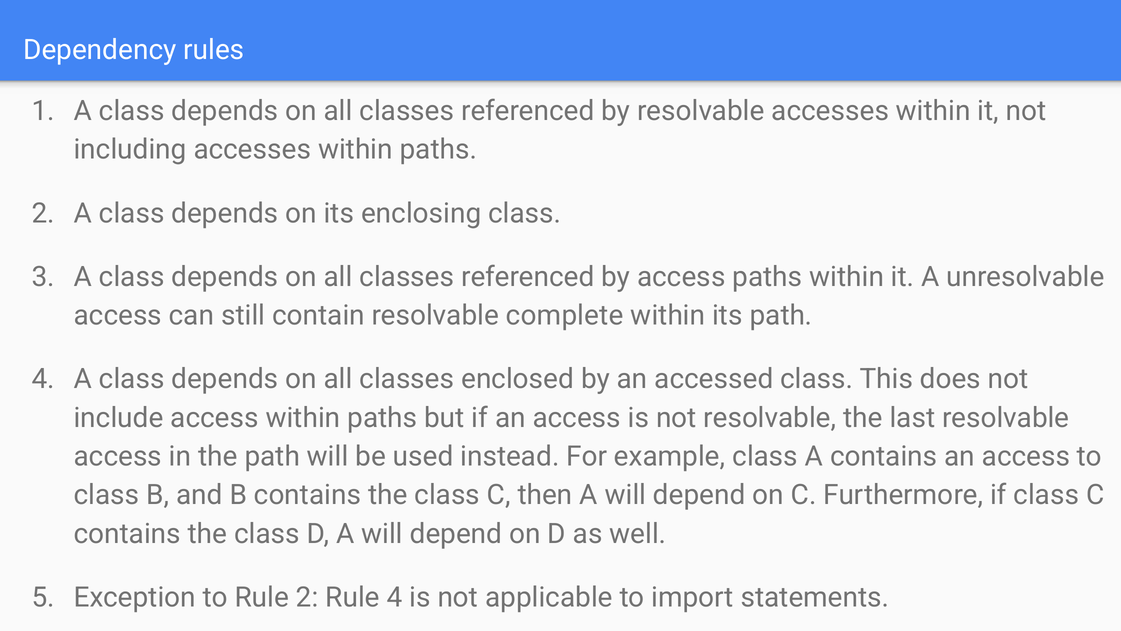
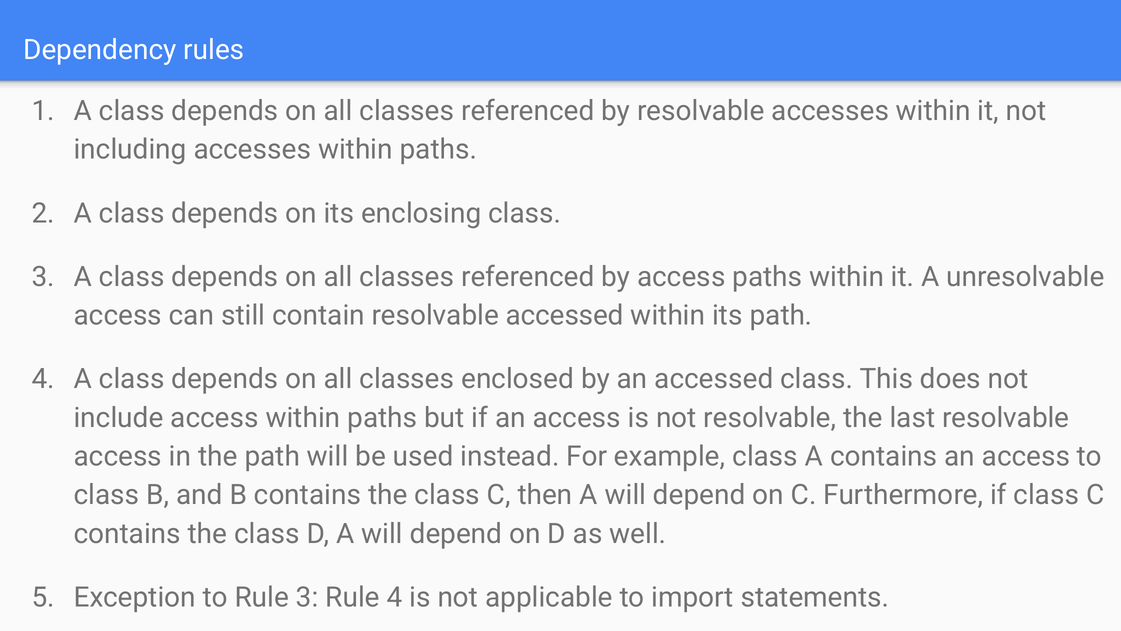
resolvable complete: complete -> accessed (565, 315)
Rule 2: 2 -> 3 (307, 597)
